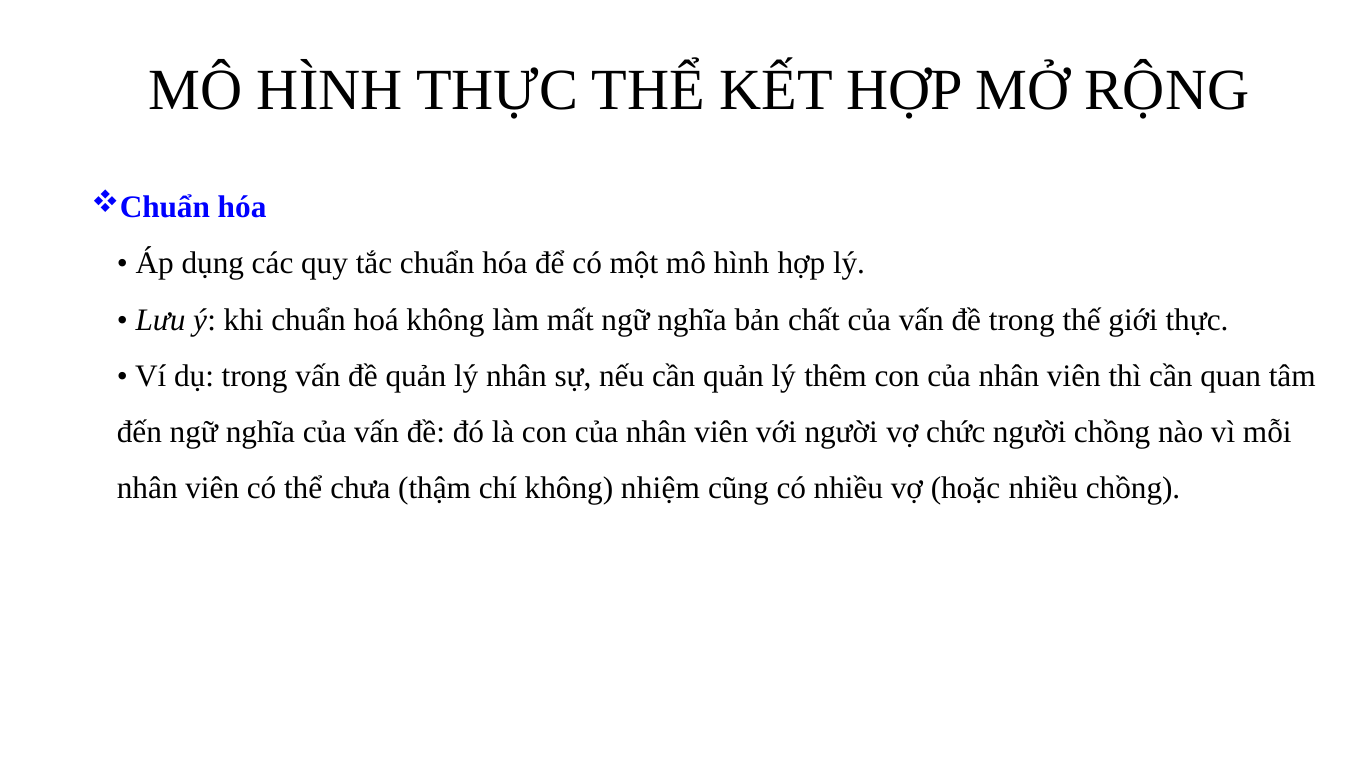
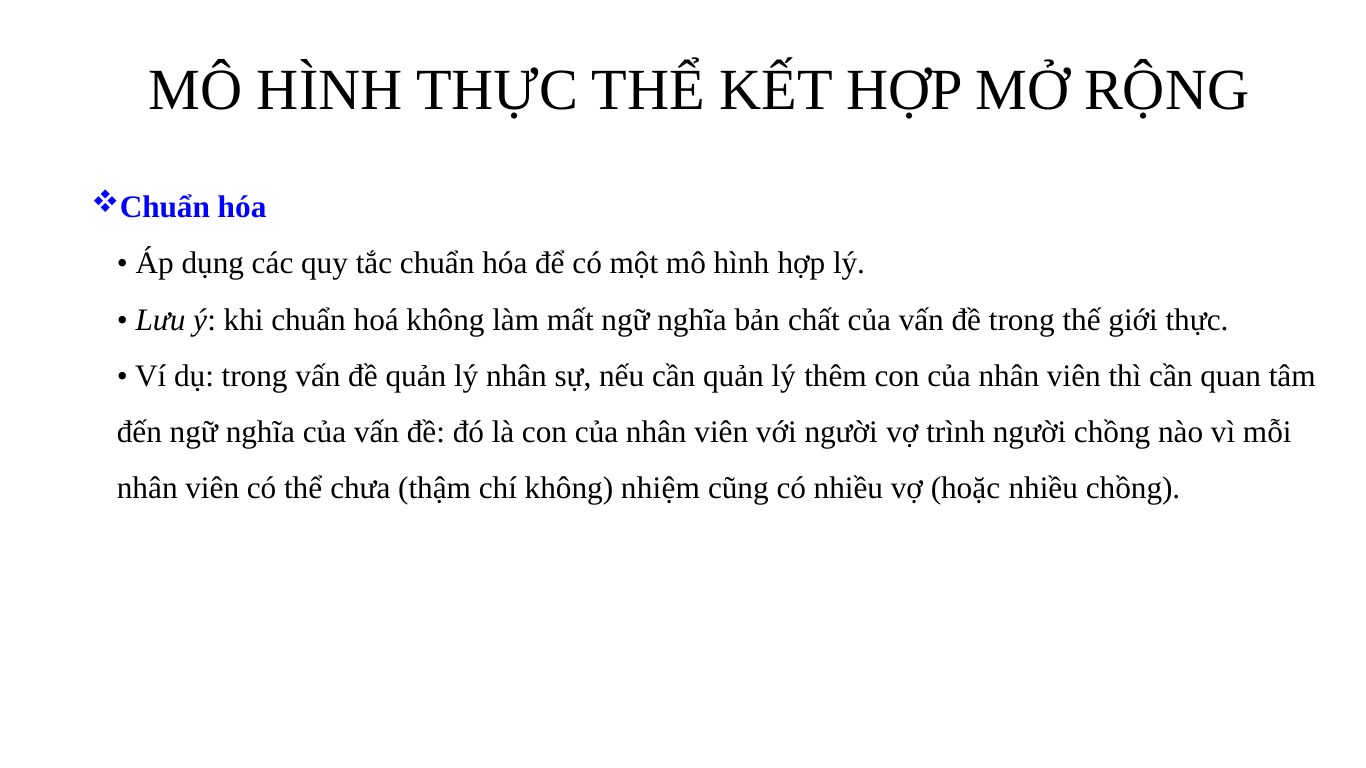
chức: chức -> trình (956, 433)
